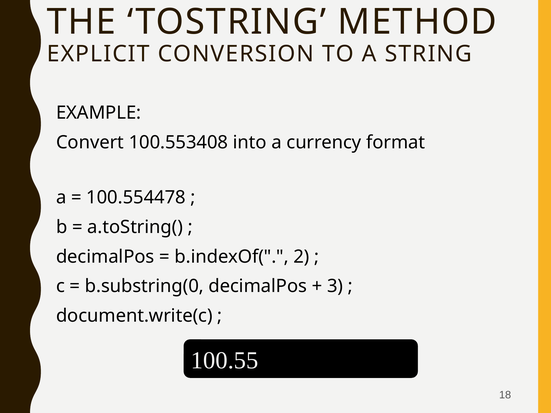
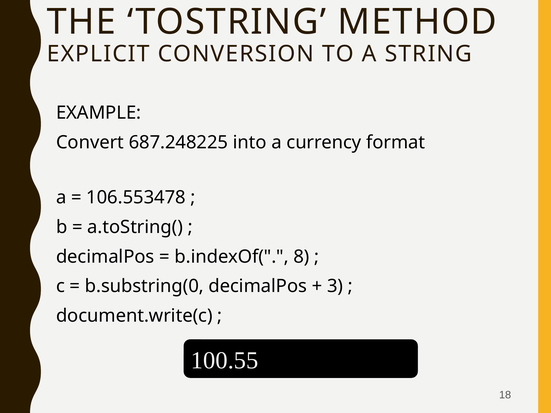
100.553408: 100.553408 -> 687.248225 (178, 142)
100.554478: 100.554478 -> 106.553478 (136, 198)
2: 2 -> 8 (301, 257)
